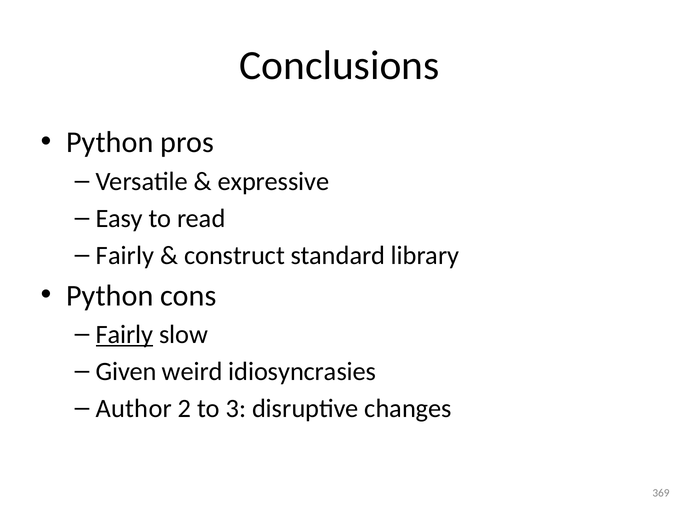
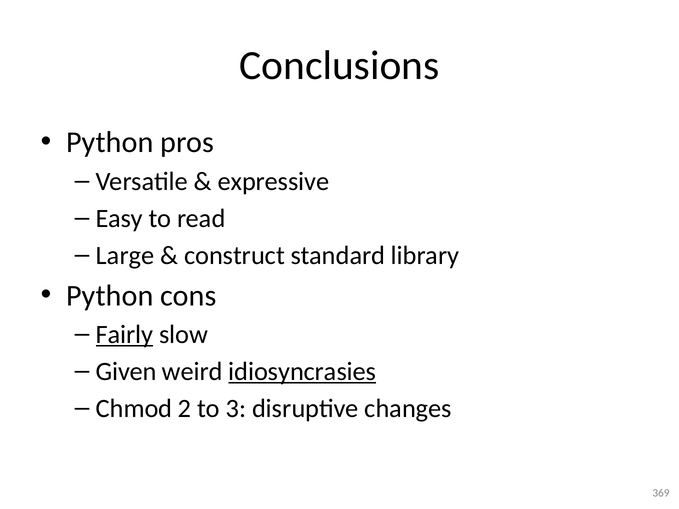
Fairly: Fairly -> Large (125, 255)
idiosyncrasies underline: none -> present (302, 372)
Author: Author -> Chmod (134, 409)
